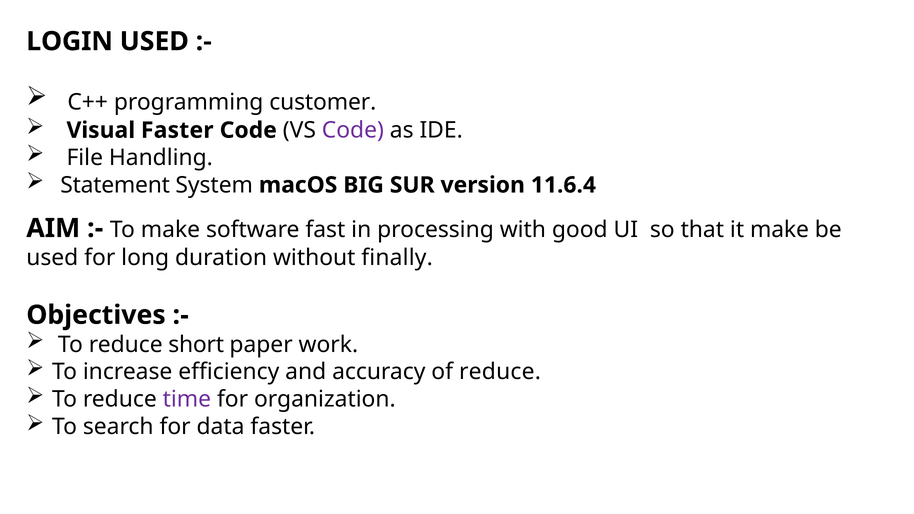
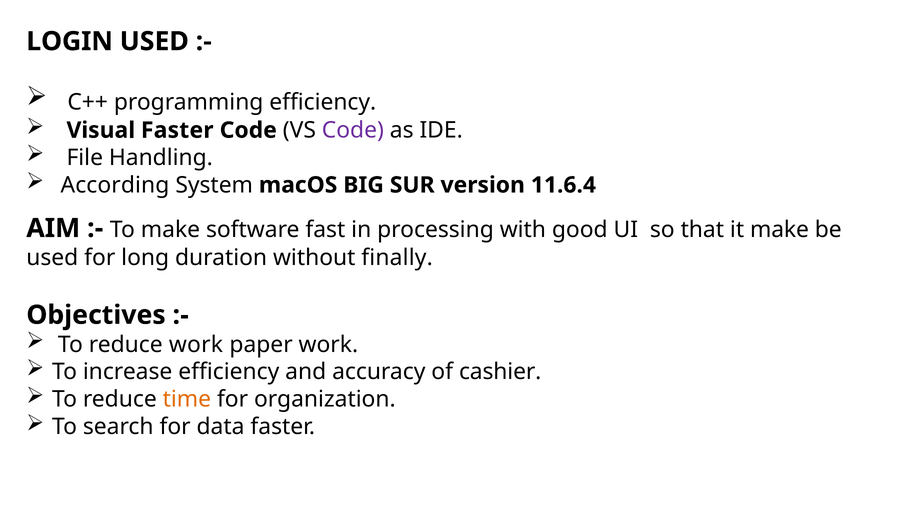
programming customer: customer -> efficiency (323, 102)
Statement: Statement -> According (115, 185)
reduce short: short -> work (196, 345)
of reduce: reduce -> cashier (500, 372)
time colour: purple -> orange (187, 399)
